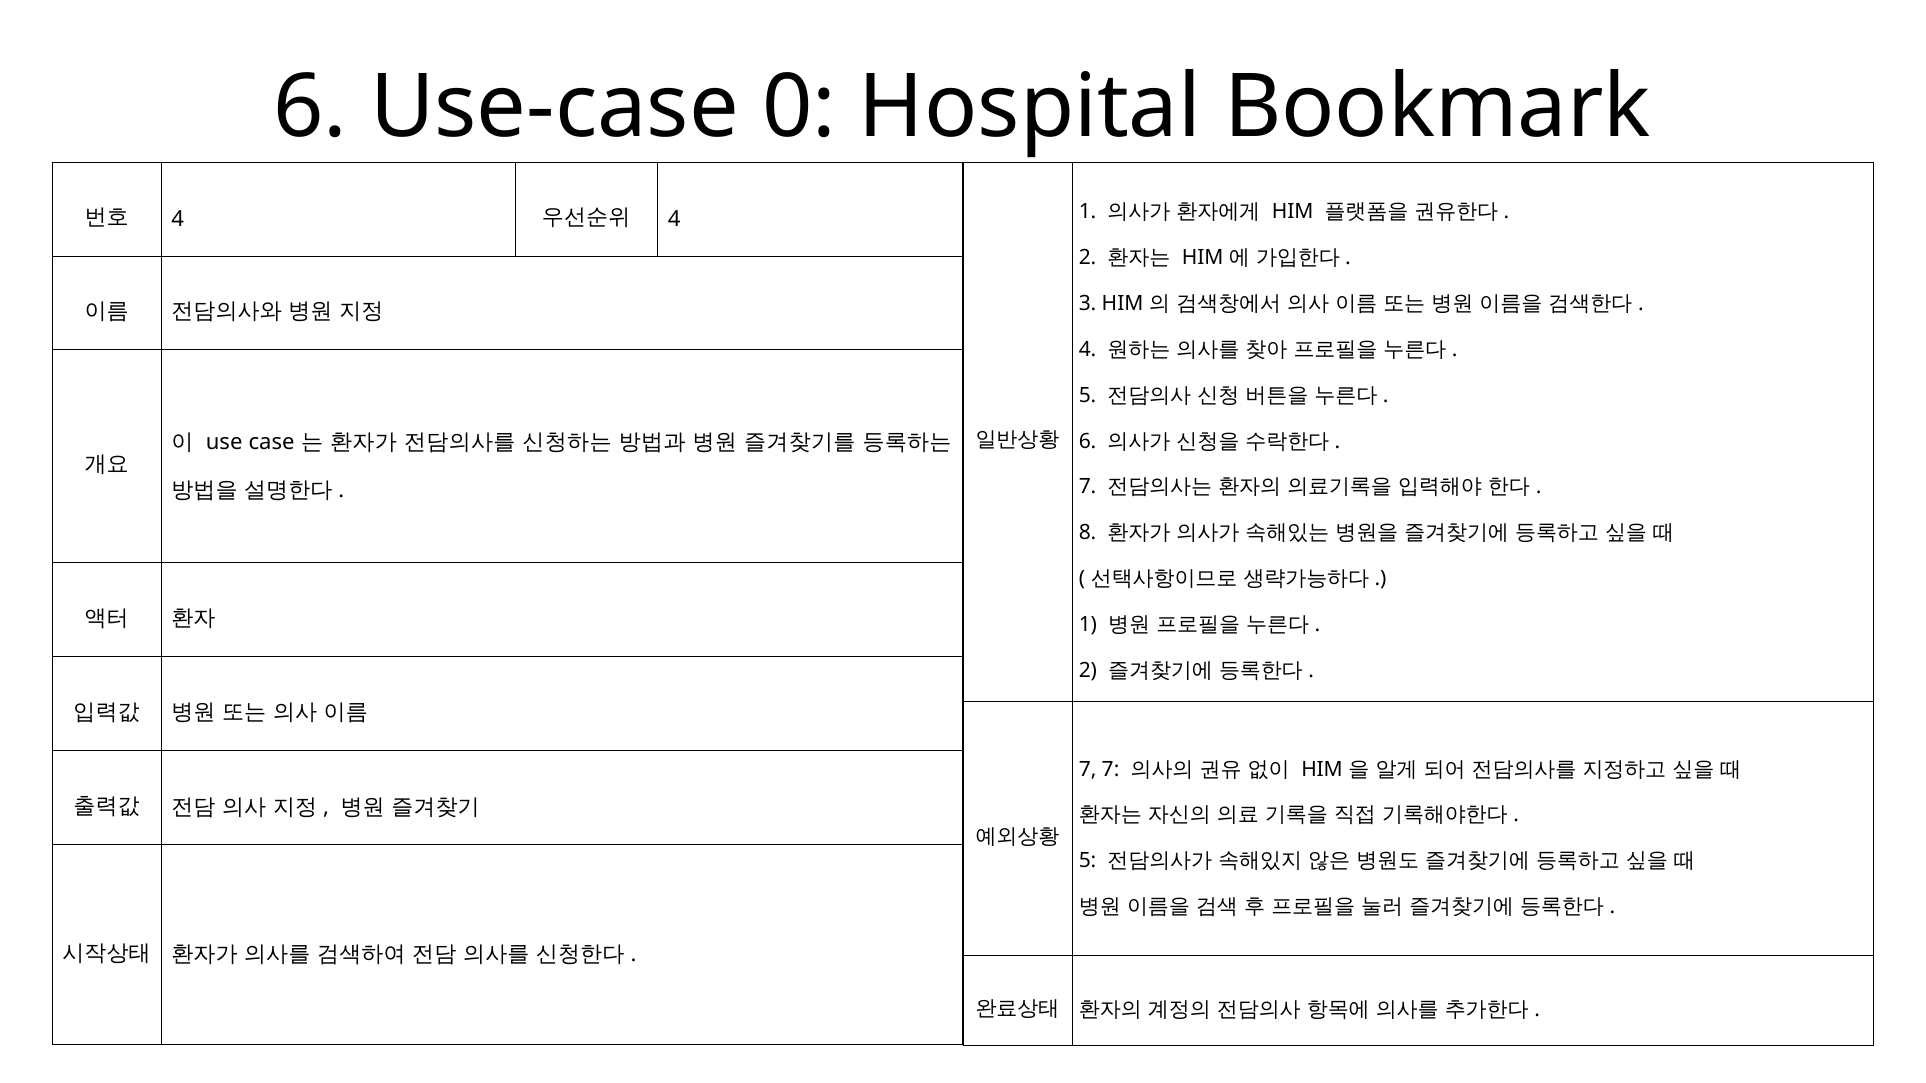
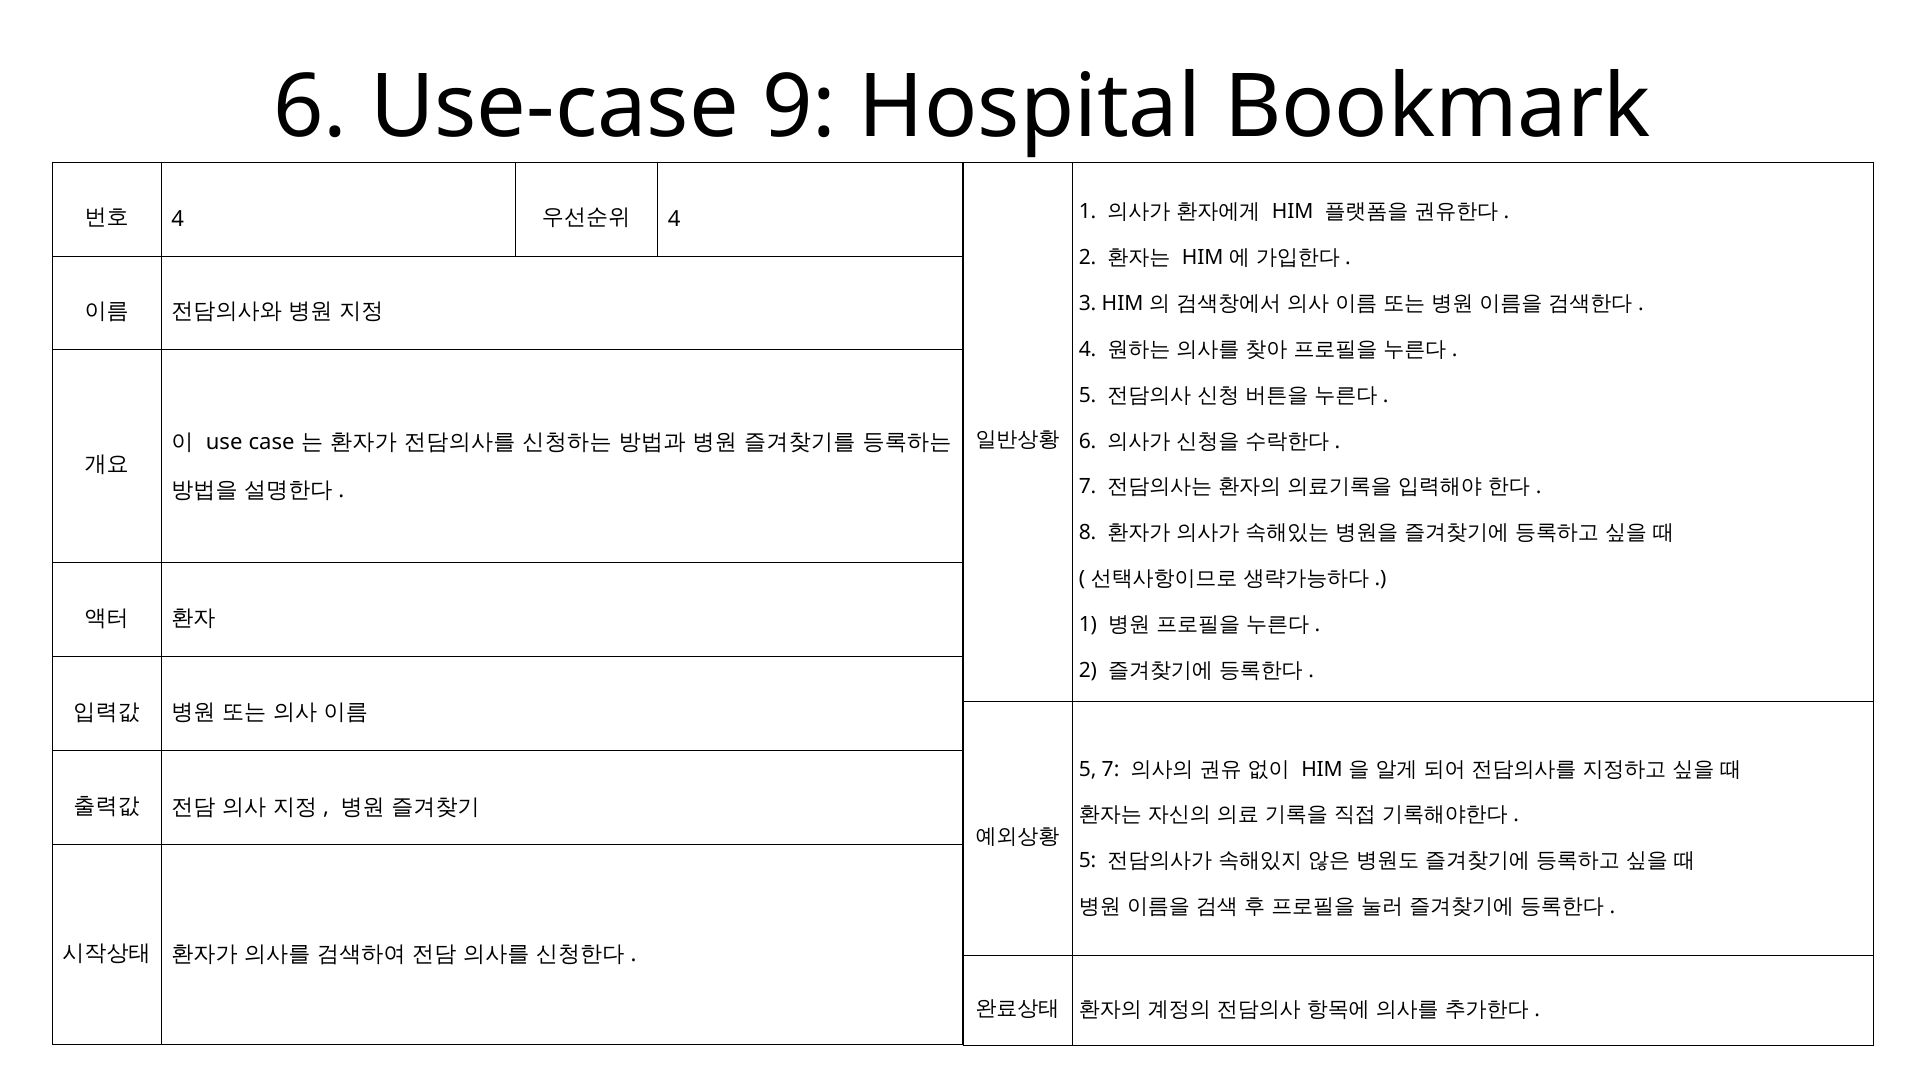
0: 0 -> 9 (799, 107)
7: 7 -> 5 (1088, 769)
